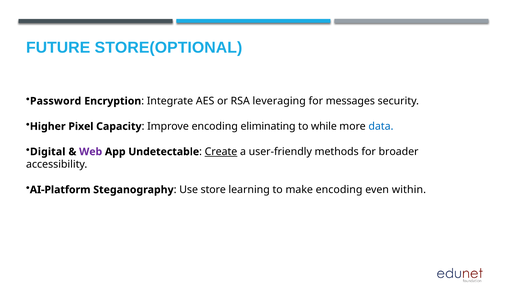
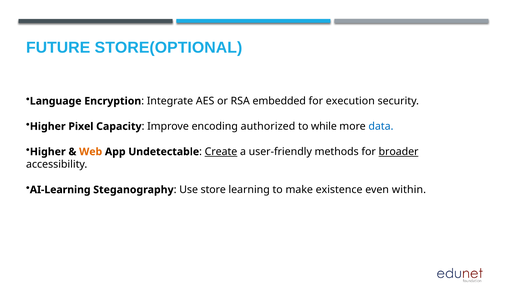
Password: Password -> Language (56, 101)
leveraging: leveraging -> embedded (279, 101)
messages: messages -> execution (350, 101)
eliminating: eliminating -> authorized (268, 126)
Digital: Digital -> Higher (48, 152)
Web colour: purple -> orange (91, 152)
broader underline: none -> present (399, 152)
AI-Platform: AI-Platform -> AI-Learning (60, 190)
make encoding: encoding -> existence (339, 190)
